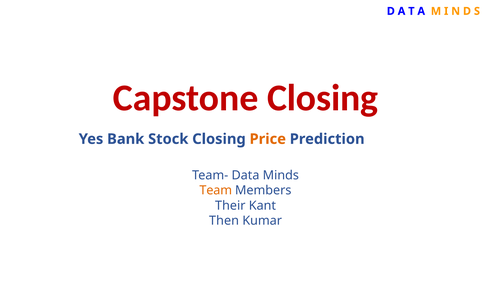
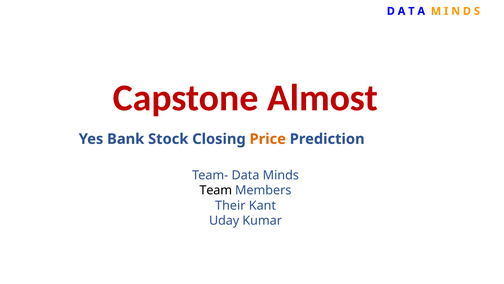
Capstone Closing: Closing -> Almost (323, 98)
Team colour: orange -> black (216, 190)
Then: Then -> Uday (224, 220)
